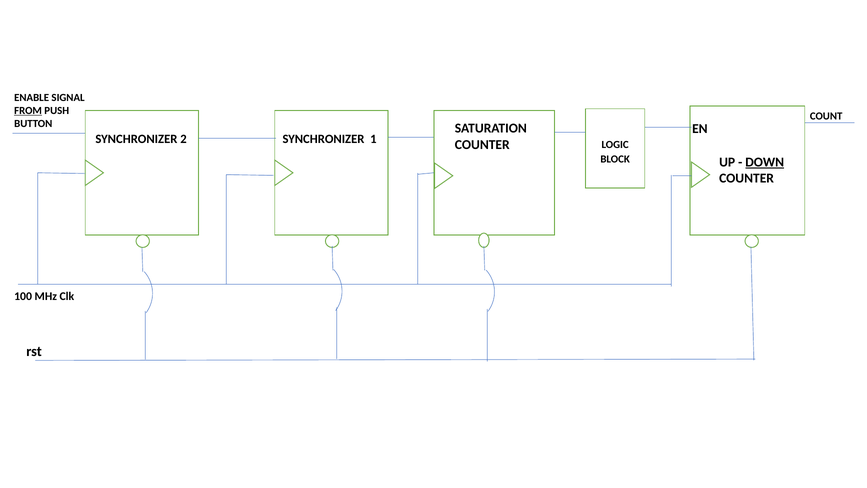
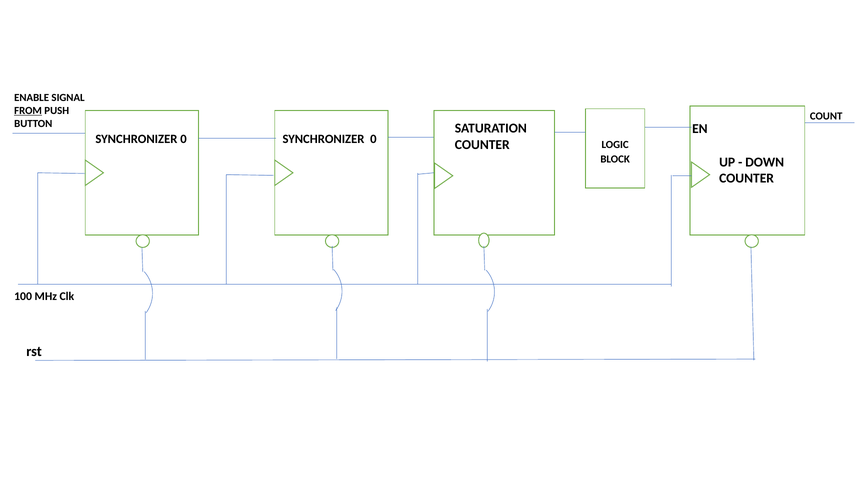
2: 2 -> 0 (184, 139)
1: 1 -> 0 (373, 139)
DOWN underline: present -> none (765, 162)
